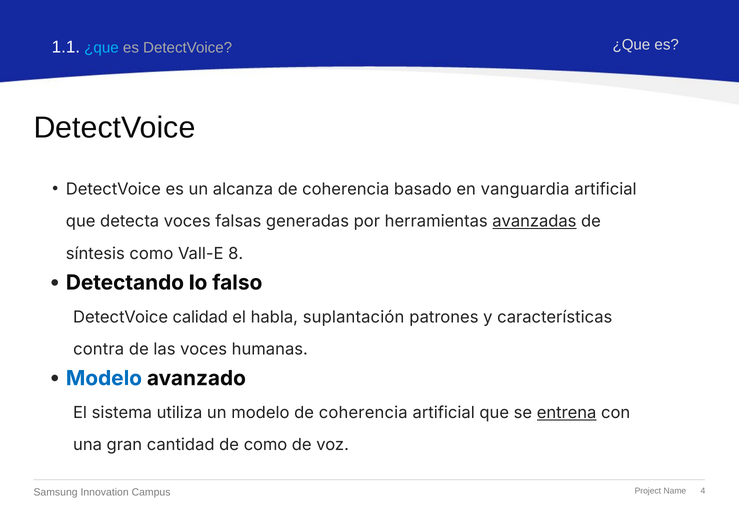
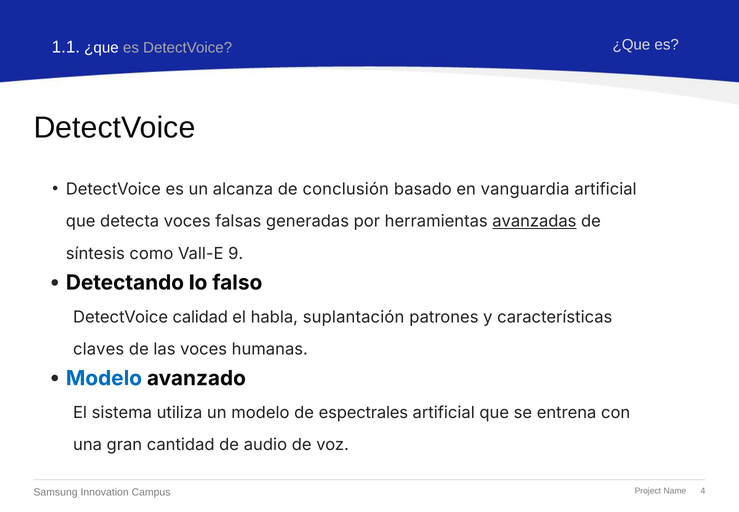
¿que colour: light blue -> white (101, 48)
coherencia: coherencia -> conclusión (346, 189)
8: 8 -> 9 (236, 254)
contra: contra -> claves (99, 349)
modelo de coherencia: coherencia -> espectrales (363, 413)
entrena underline: present -> none (567, 413)
de como: como -> audio (265, 445)
